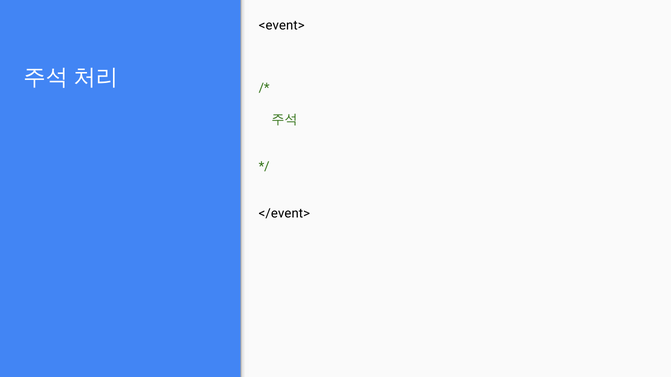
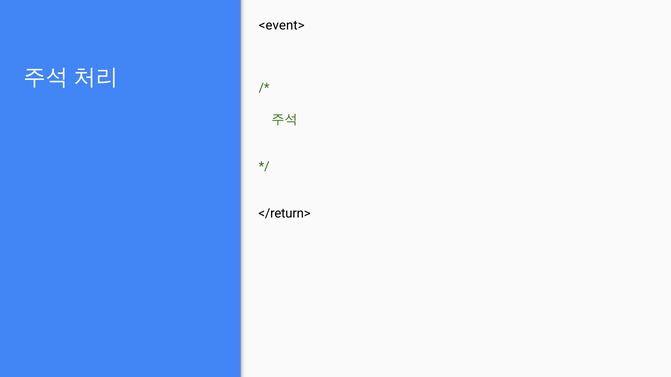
</event>: </event> -> </return> (285, 214)
